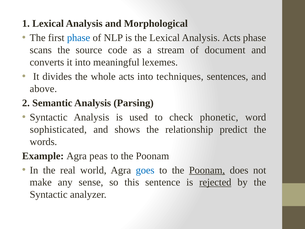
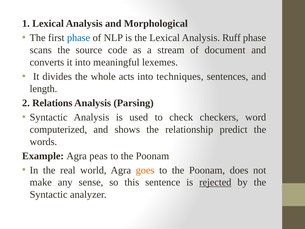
Analysis Acts: Acts -> Ruff (231, 38)
above: above -> length (43, 89)
Semantic: Semantic -> Relations (52, 103)
phonetic: phonetic -> checkers (219, 117)
sophisticated: sophisticated -> computerized (58, 129)
goes colour: blue -> orange (145, 170)
Poonam underline: present -> none (207, 170)
